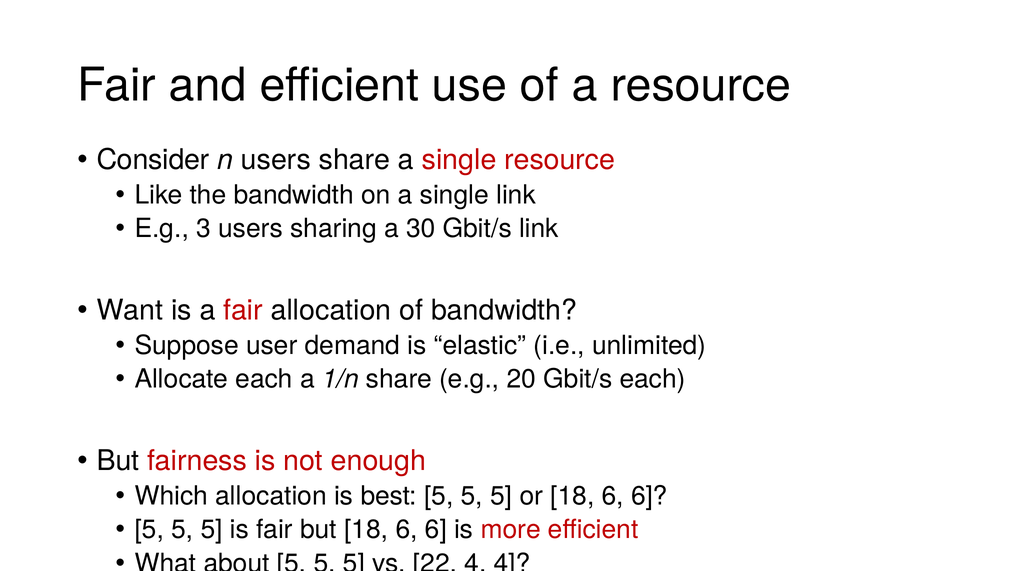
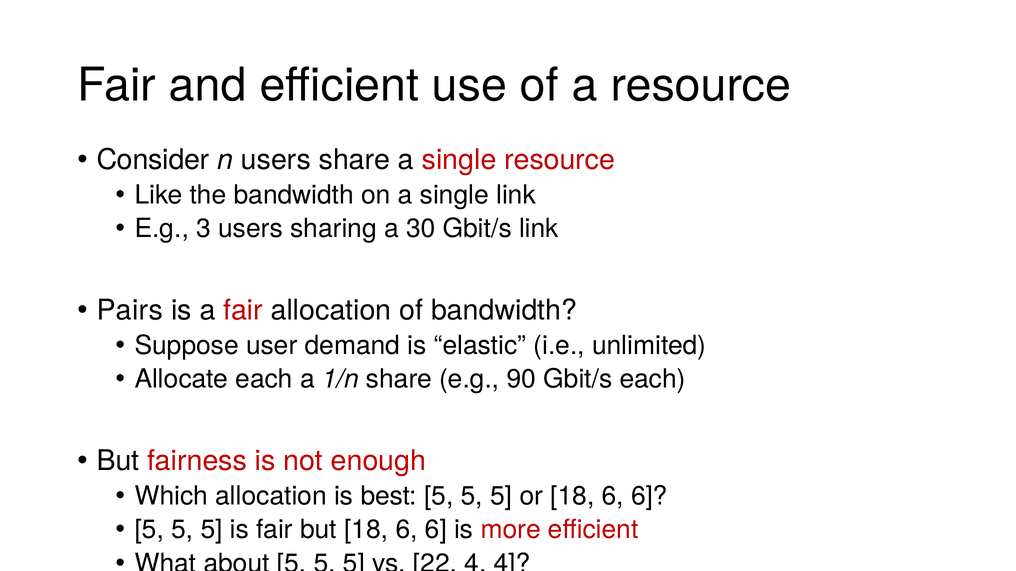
Want: Want -> Pairs (130, 311)
20: 20 -> 90 (521, 379)
